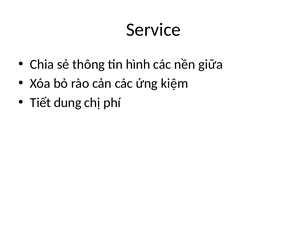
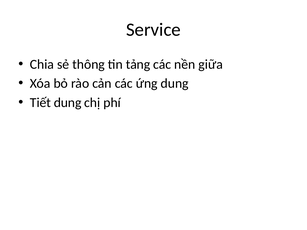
hình: hình -> tảng (138, 64)
ứng kiệm: kiệm -> dung (175, 84)
